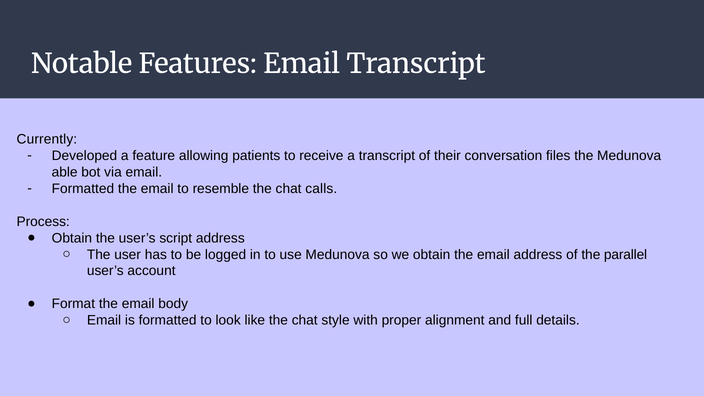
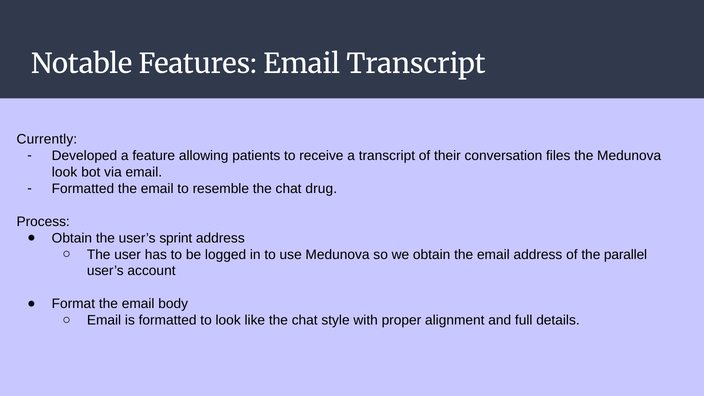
able: able -> look (65, 172)
calls: calls -> drug (321, 189)
script: script -> sprint (176, 238)
